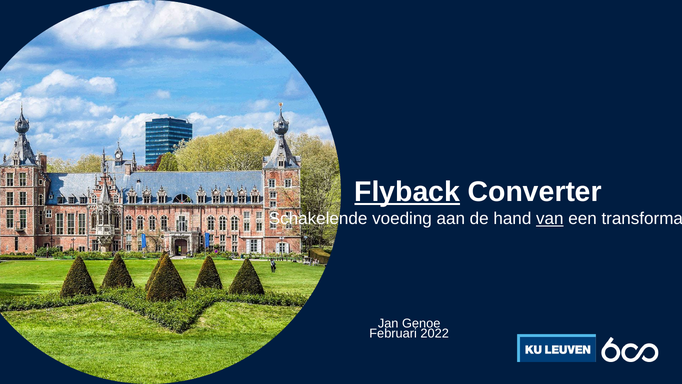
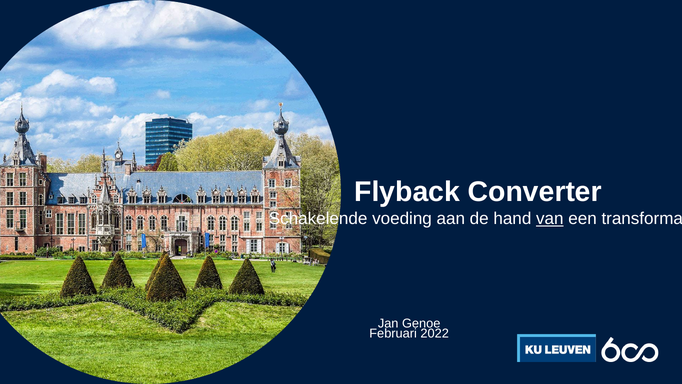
Flyback underline: present -> none (407, 192)
